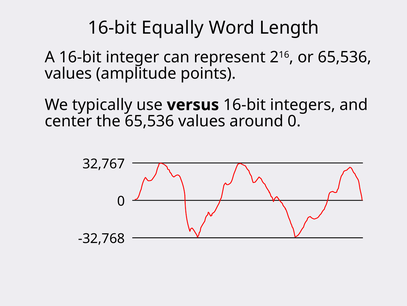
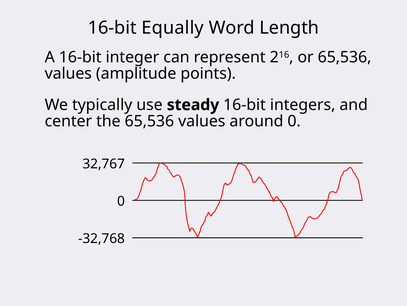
versus: versus -> steady (193, 105)
